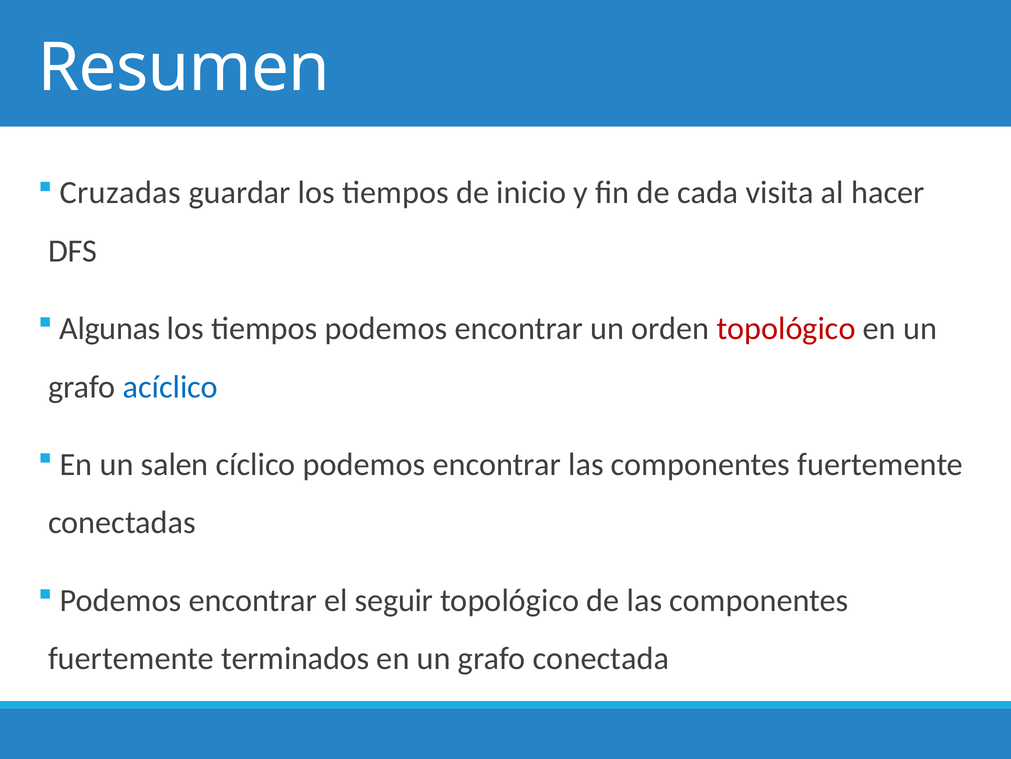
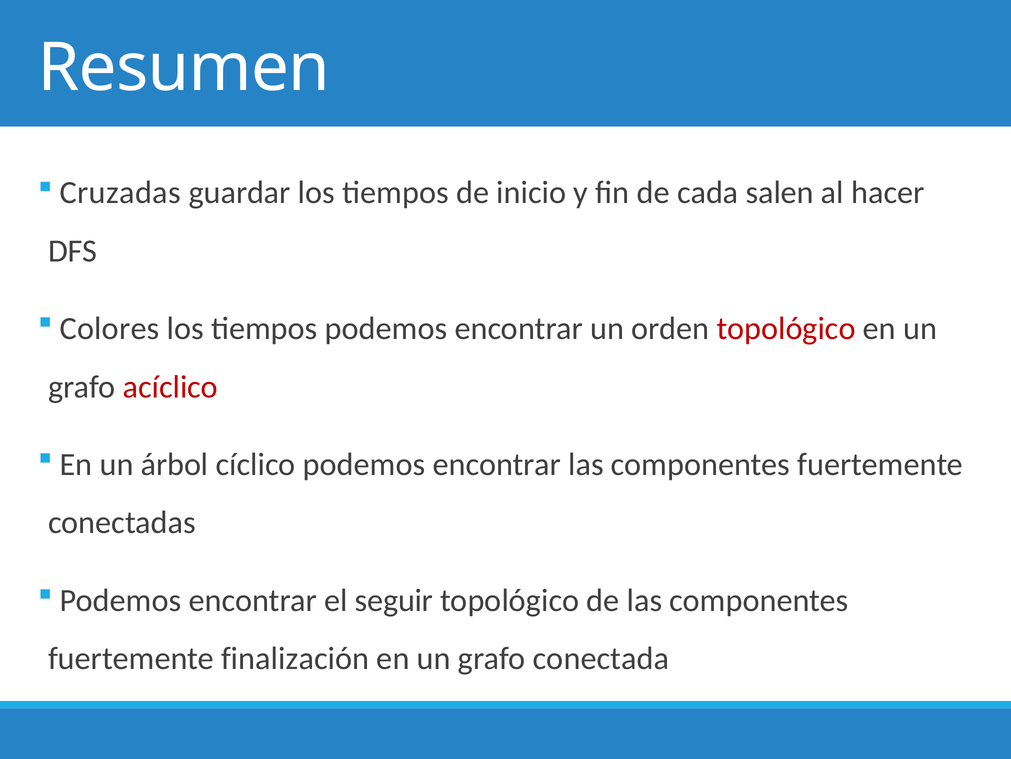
visita: visita -> salen (780, 193)
Algunas: Algunas -> Colores (110, 328)
acíclico colour: blue -> red (170, 386)
salen: salen -> árbol (175, 464)
terminados: terminados -> finalización (295, 658)
